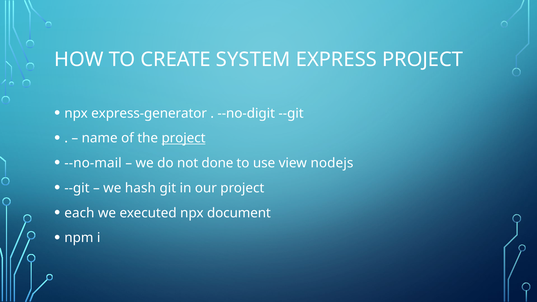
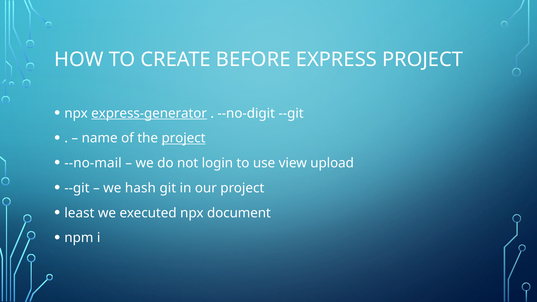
SYSTEM: SYSTEM -> BEFORE (253, 60)
express-generator underline: none -> present (149, 113)
done: done -> login (217, 163)
nodejs: nodejs -> upload (332, 163)
each: each -> least (79, 213)
